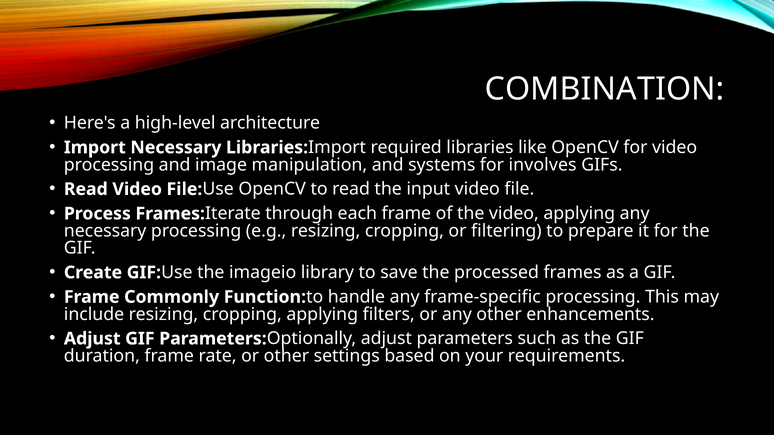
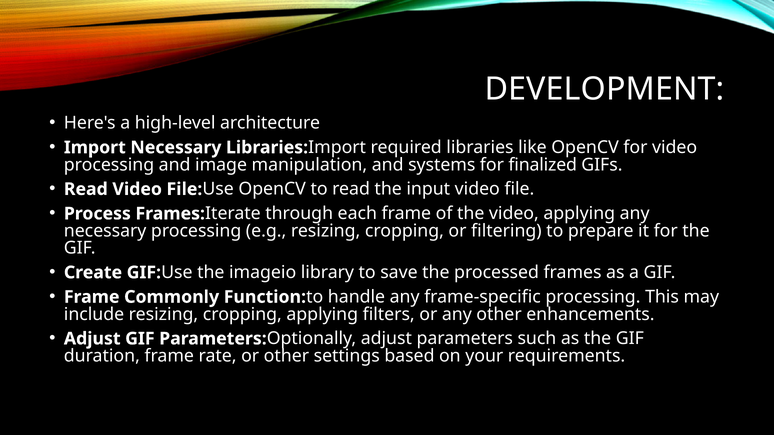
COMBINATION: COMBINATION -> DEVELOPMENT (605, 89)
involves: involves -> finalized (543, 165)
